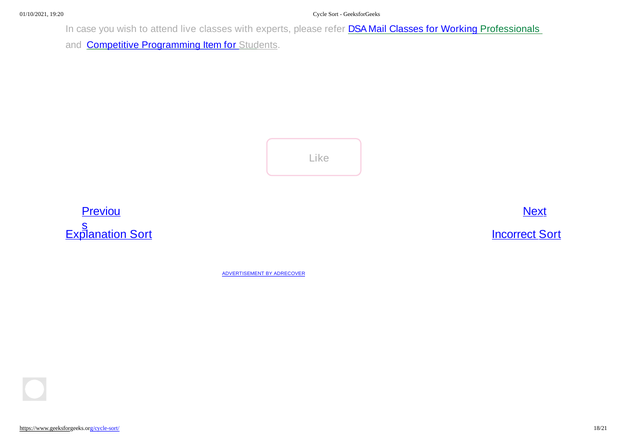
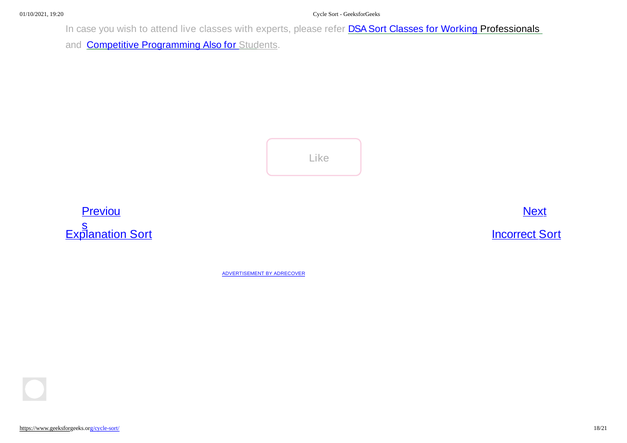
DSA Mail: Mail -> Sort (377, 29)
Professionals colour: green -> black (510, 29)
Item: Item -> Also (212, 45)
